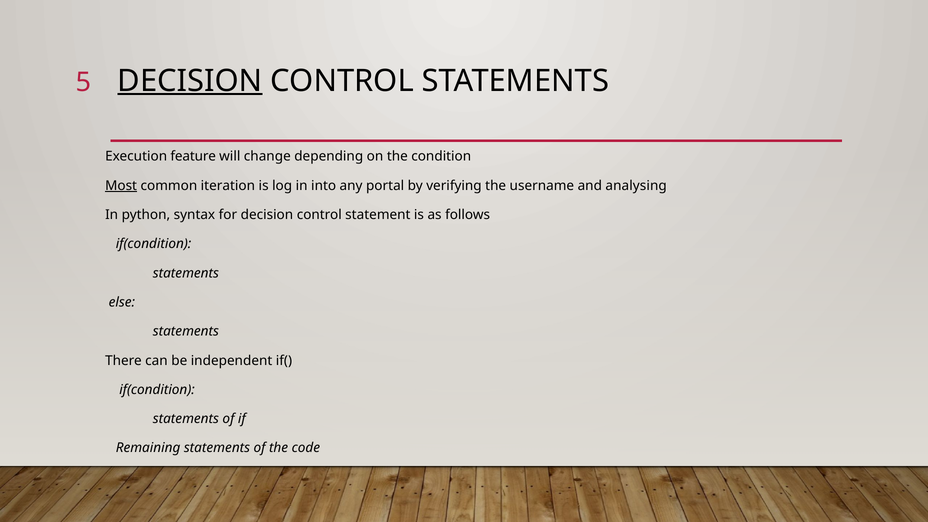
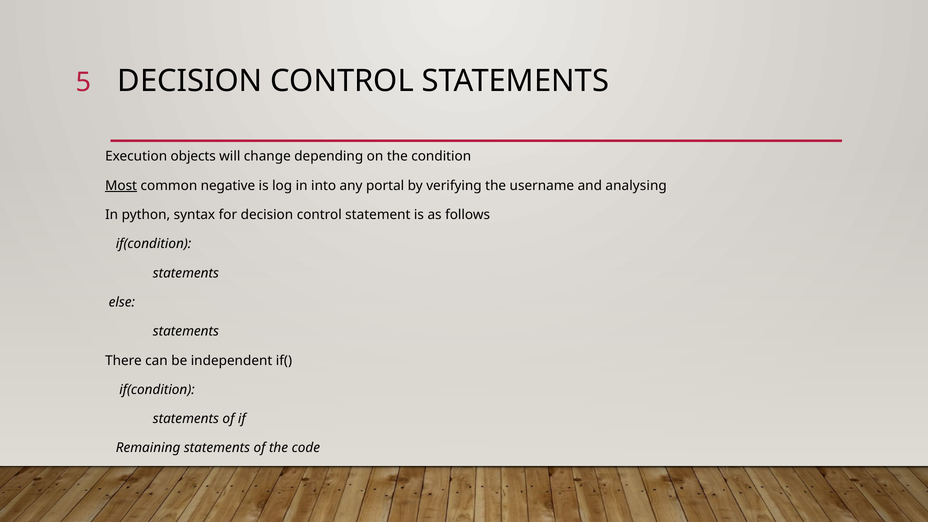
DECISION underline: present -> none (190, 81)
feature: feature -> objects (193, 156)
iteration: iteration -> negative (228, 186)
